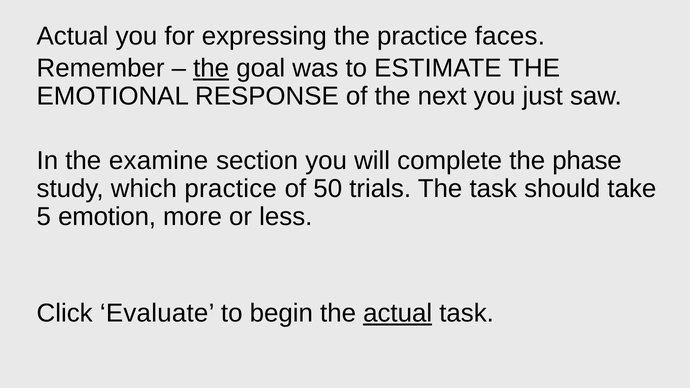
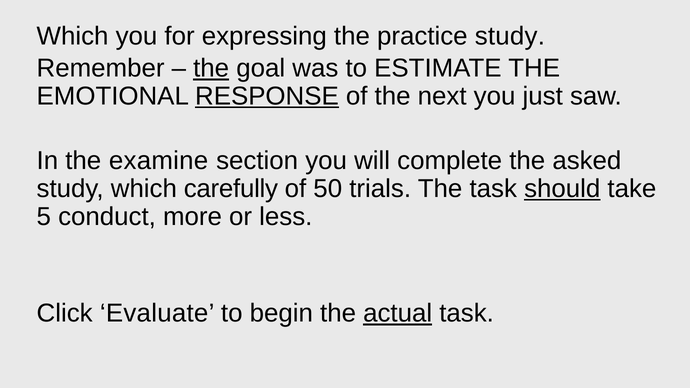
Actual: Actual -> Which (73, 36)
practice faces: faces -> study (510, 36)
RESPONSE underline: none -> present (267, 96)
phase: phase -> asked (587, 161)
which practice: practice -> carefully (231, 189)
should underline: none -> present (562, 189)
emotion: emotion -> conduct (107, 217)
